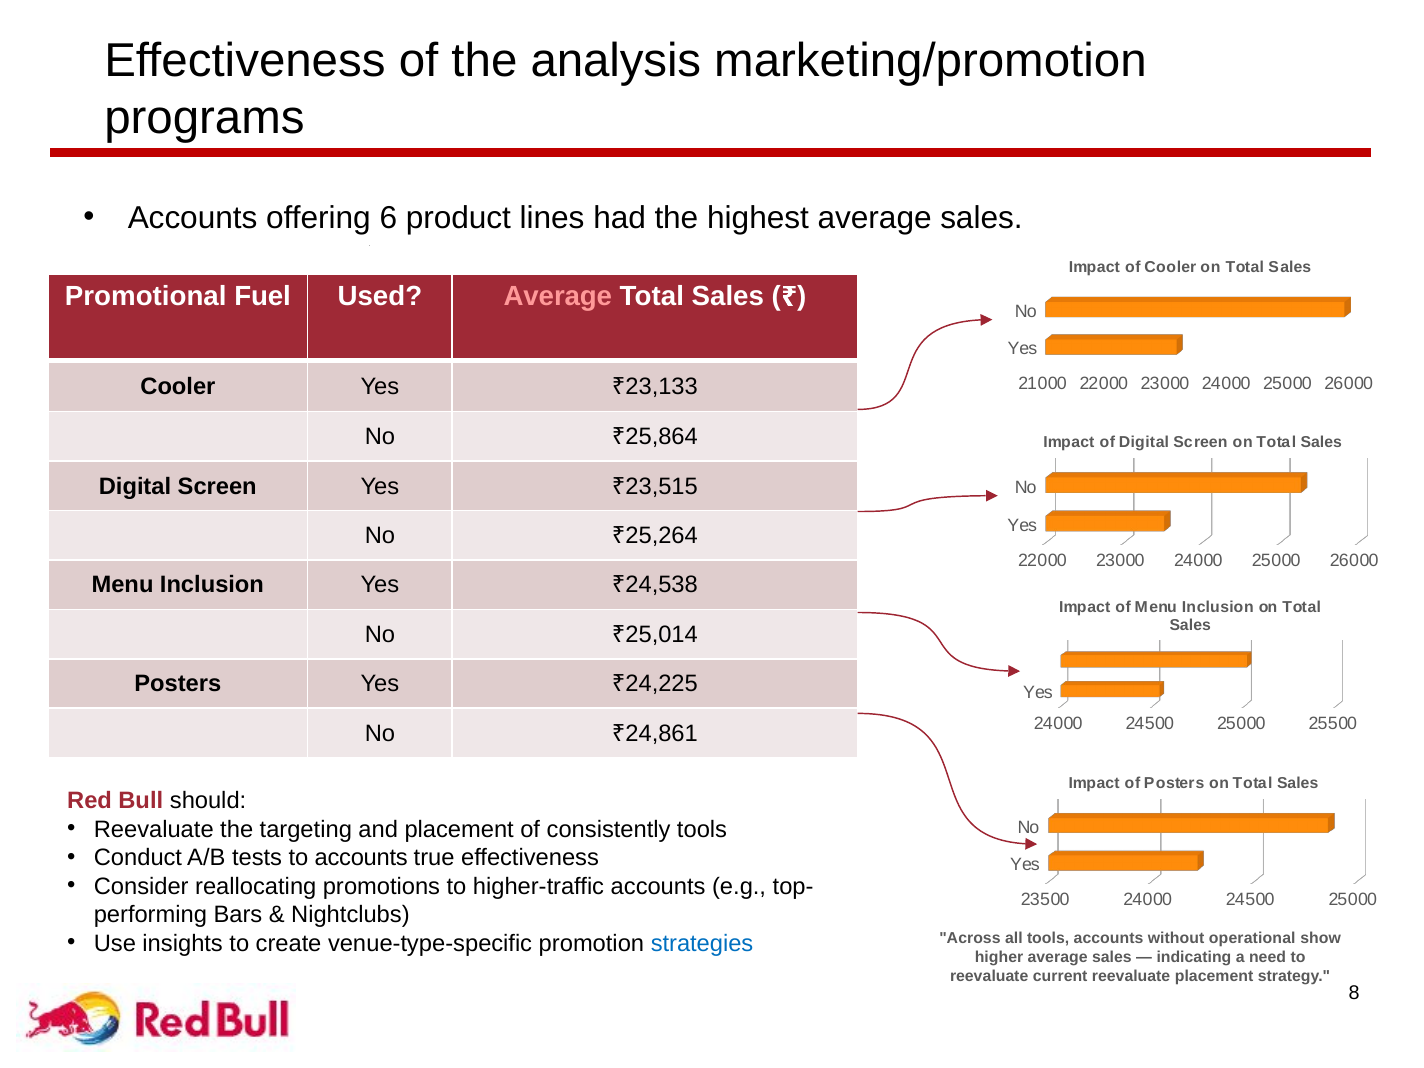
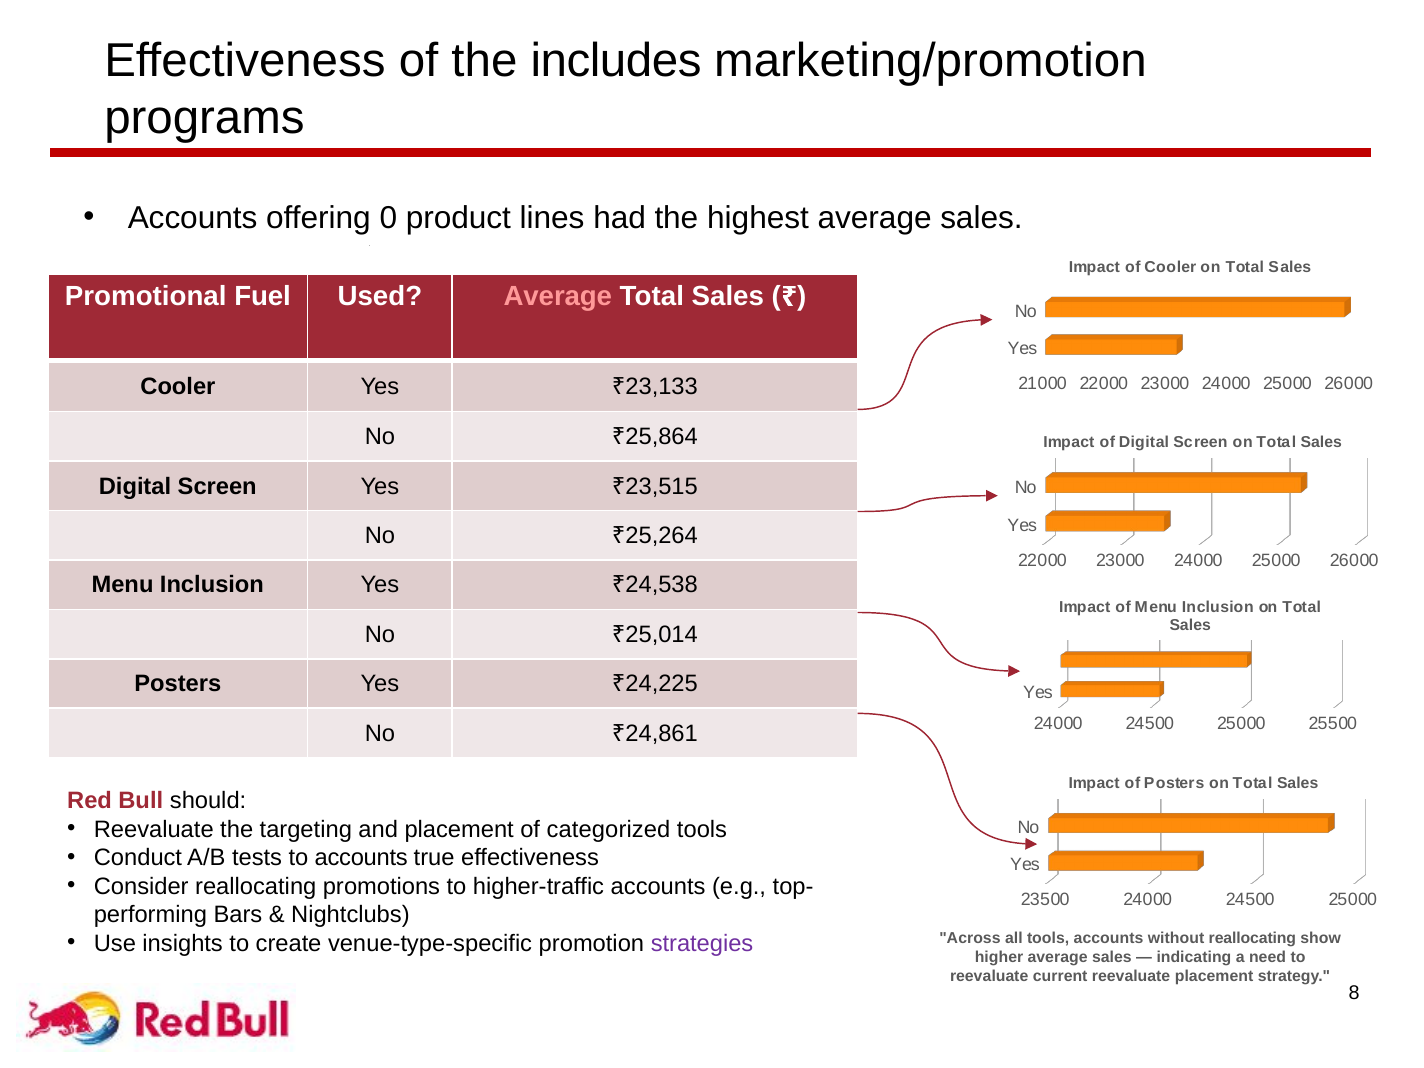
analysis: analysis -> includes (616, 61)
6: 6 -> 0 (388, 218)
consistently: consistently -> categorized (609, 829)
strategies colour: blue -> purple (702, 943)
without operational: operational -> reallocating (1252, 938)
